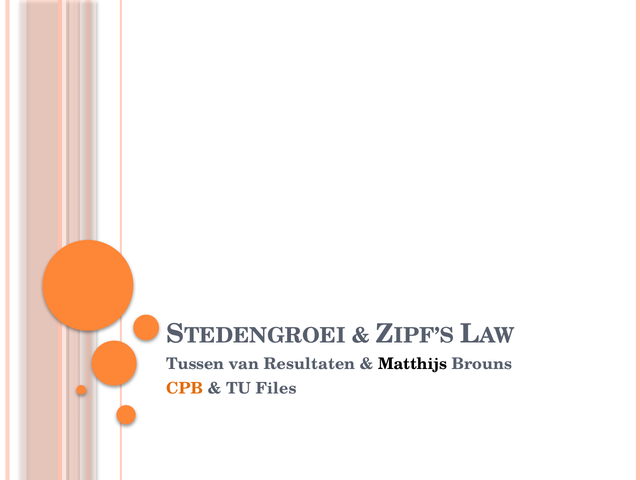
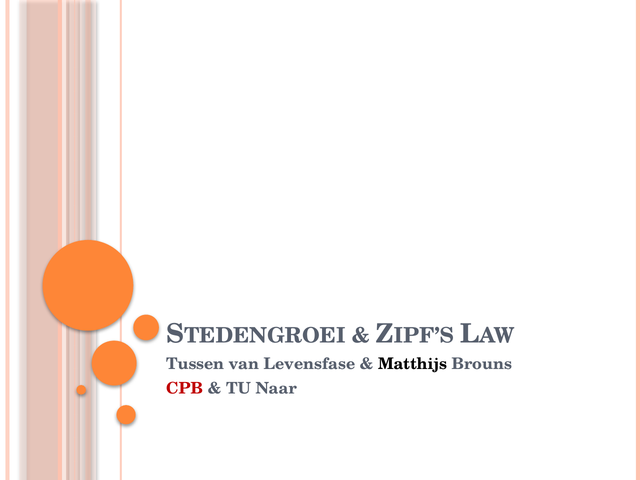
Resultaten: Resultaten -> Levensfase (310, 364)
CPB colour: orange -> red (185, 389)
Files: Files -> Naar (276, 389)
